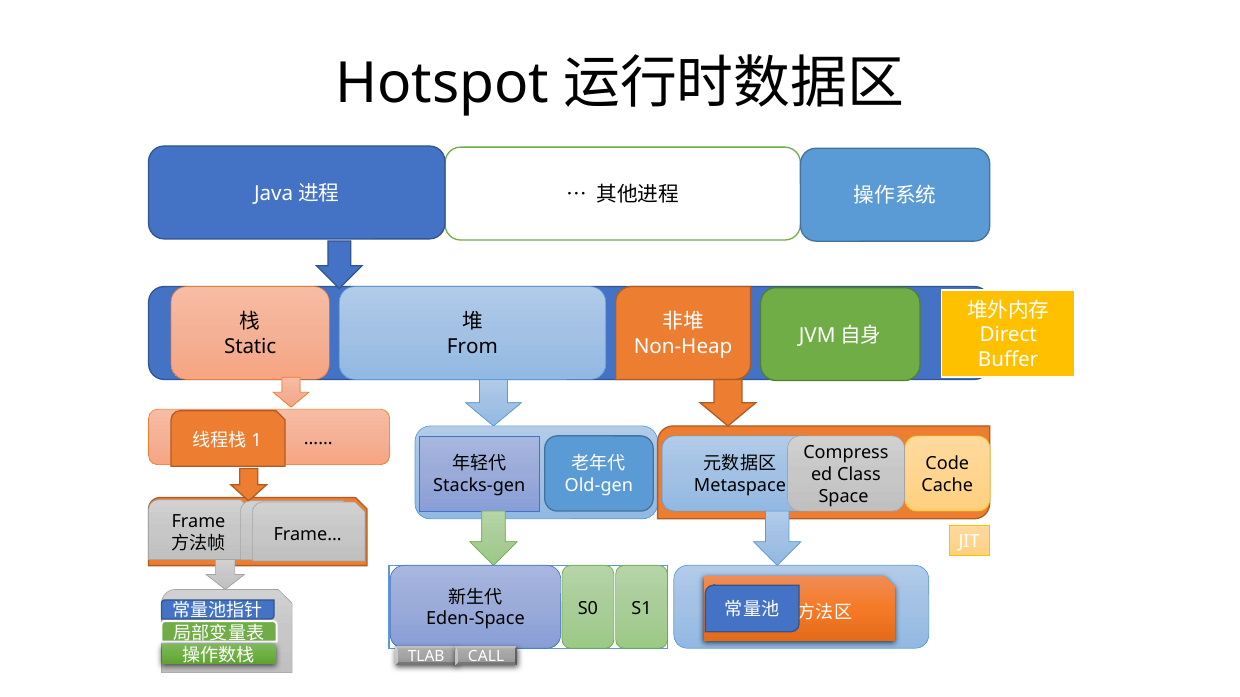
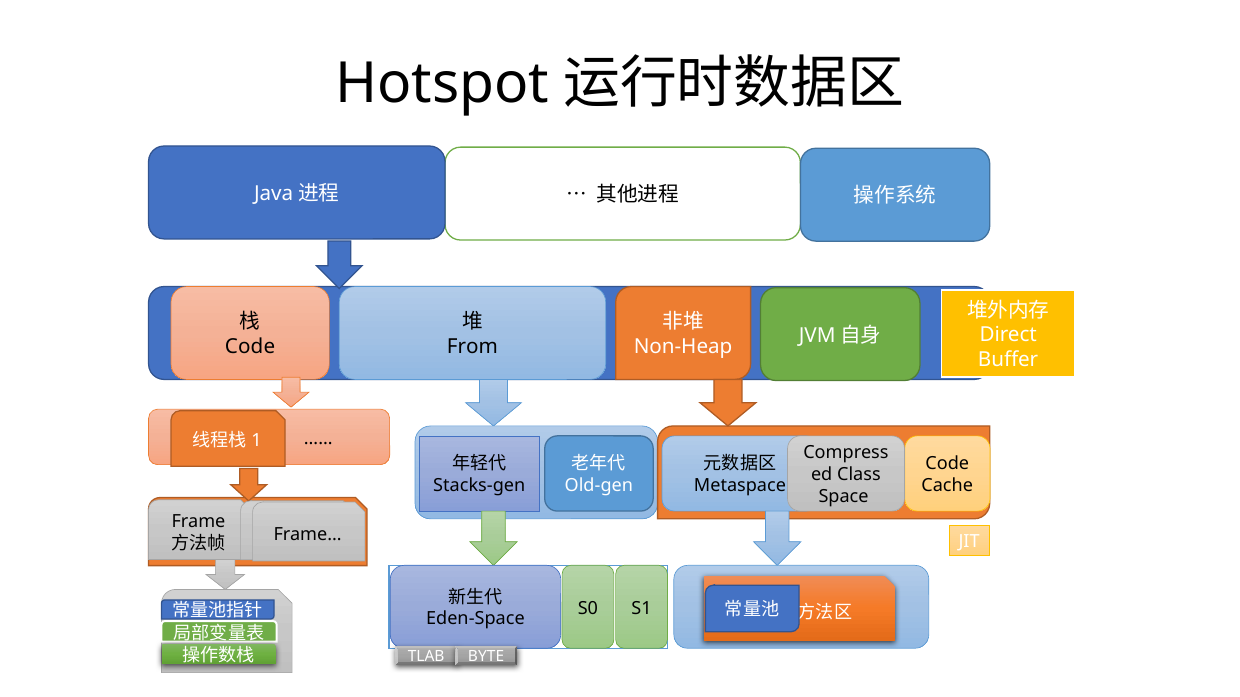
Static: Static -> Code (250, 347)
CALL: CALL -> BYTE (486, 657)
